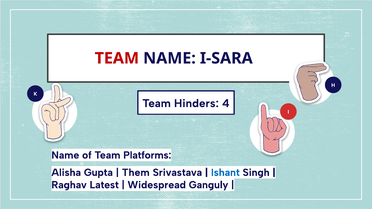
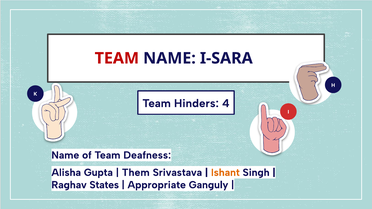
Platforms: Platforms -> Deafness (147, 155)
Ishant colour: blue -> orange (225, 173)
Latest: Latest -> States (104, 185)
Widespread: Widespread -> Appropriate (157, 185)
